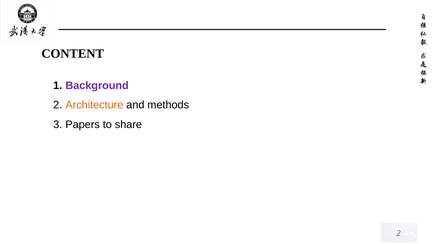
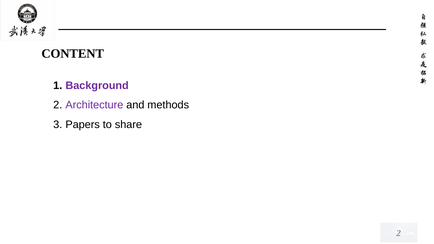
Architecture colour: orange -> purple (94, 105)
